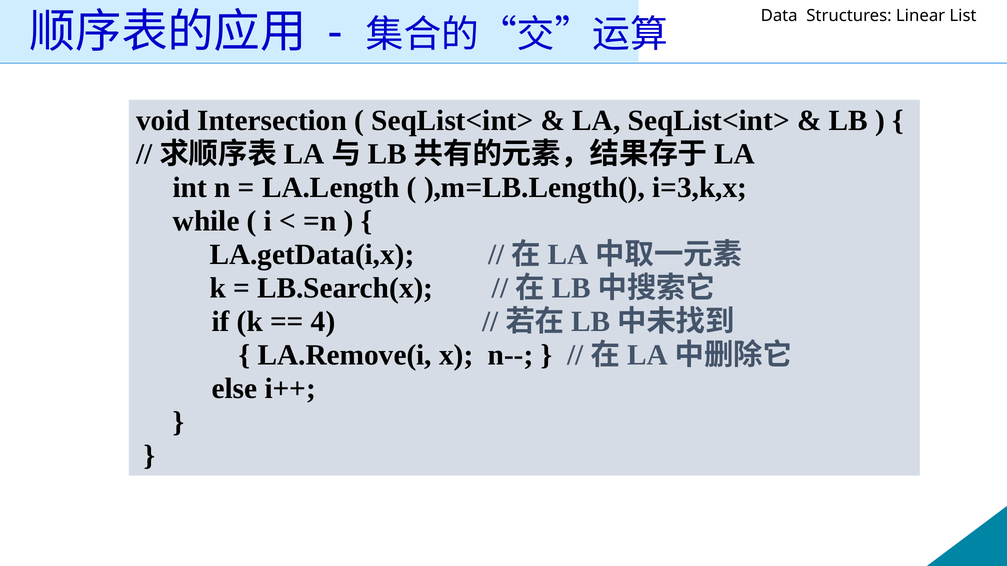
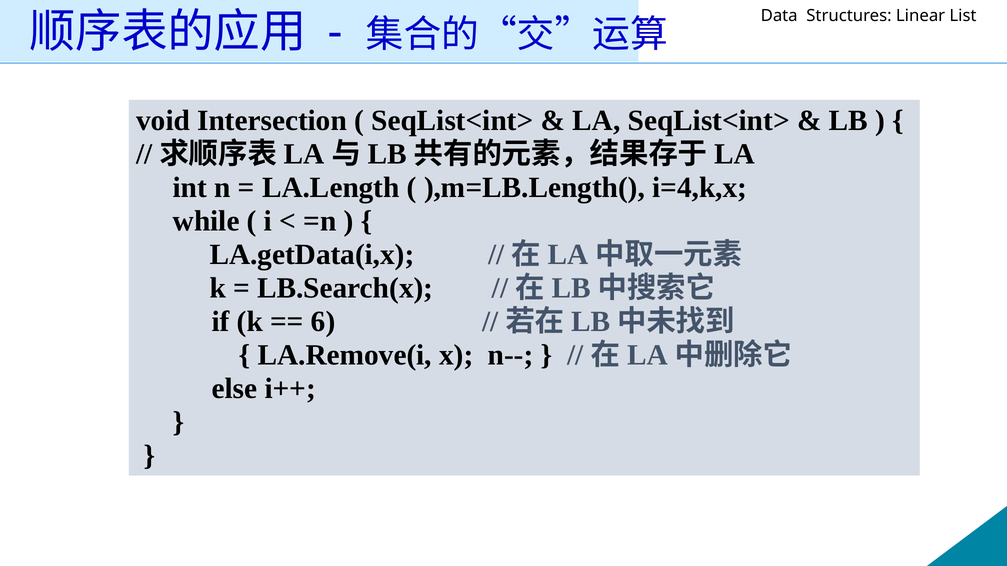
i=3,k,x: i=3,k,x -> i=4,k,x (700, 188)
4: 4 -> 6 (323, 322)
